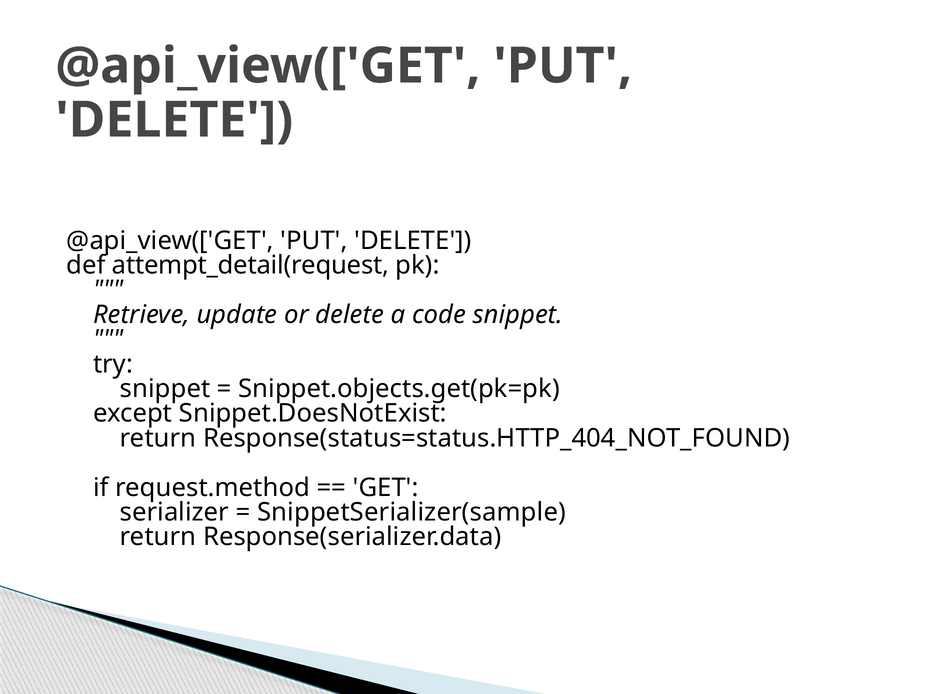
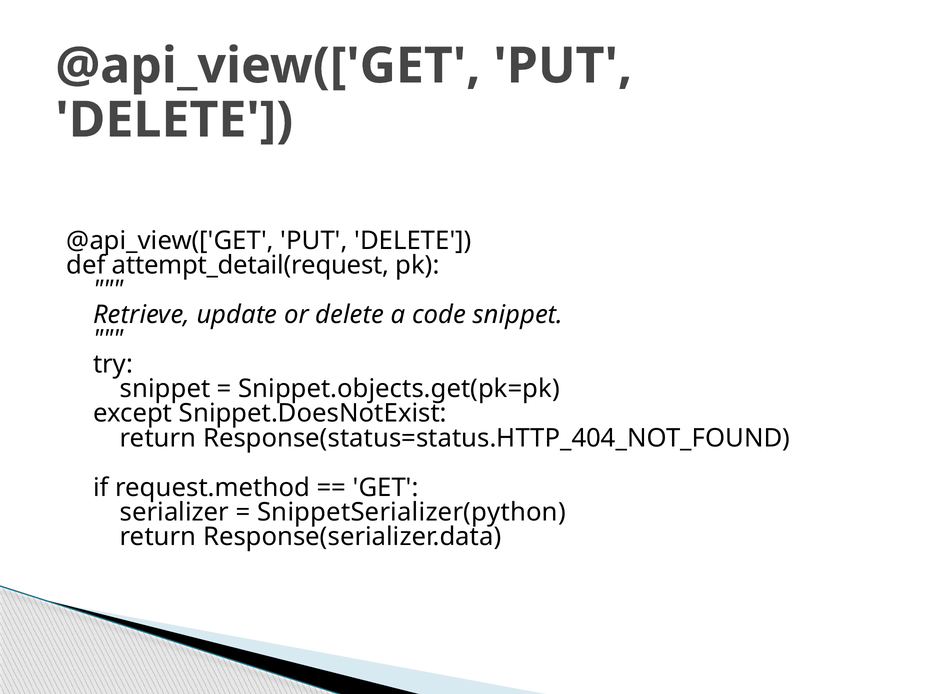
SnippetSerializer(sample: SnippetSerializer(sample -> SnippetSerializer(python (411, 512)
